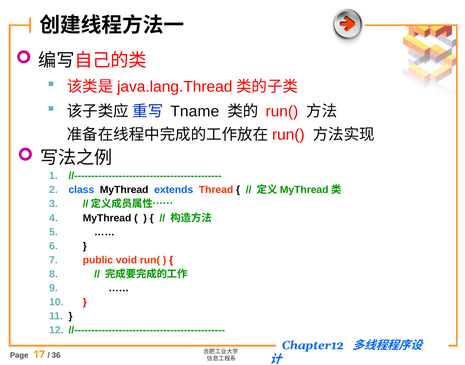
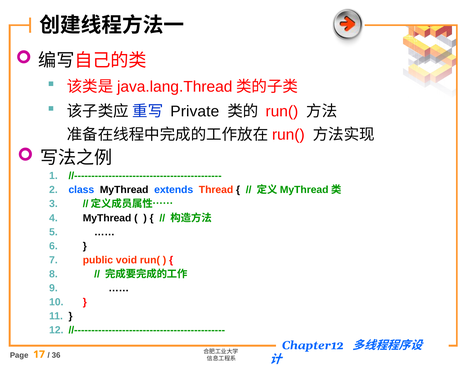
Tname: Tname -> Private (195, 112)
